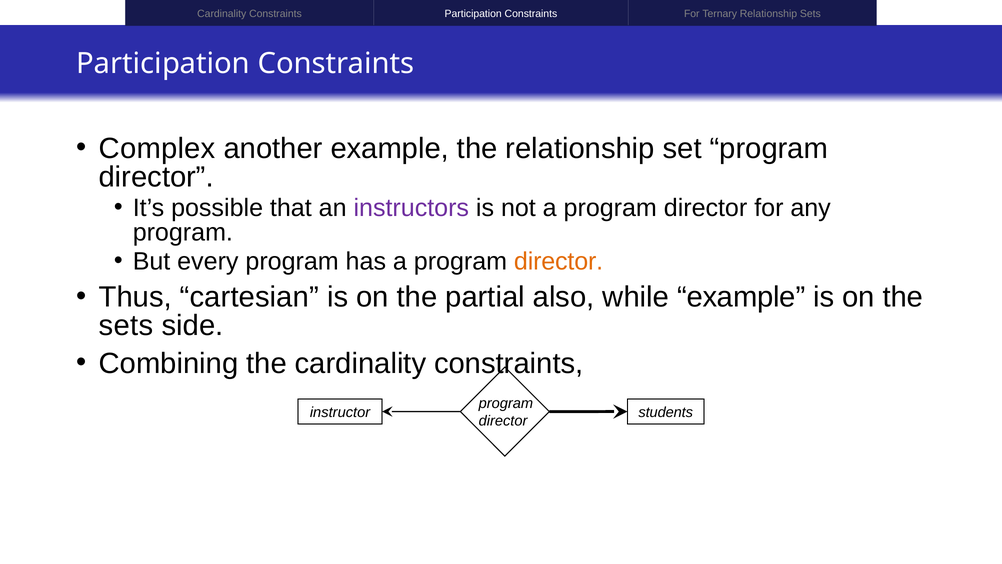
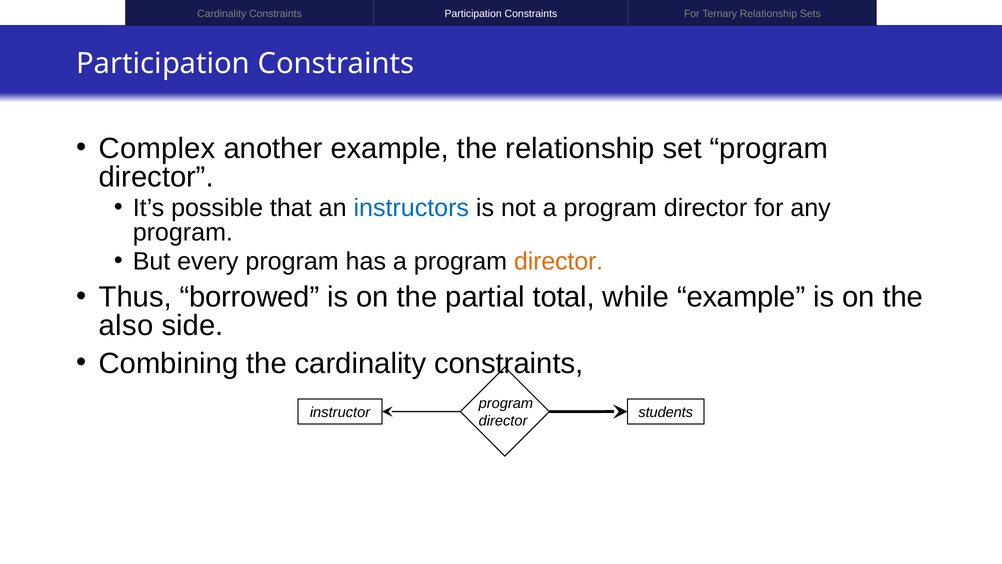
instructors colour: purple -> blue (411, 208)
cartesian: cartesian -> borrowed (250, 297)
also: also -> total (564, 297)
sets: sets -> also (126, 325)
